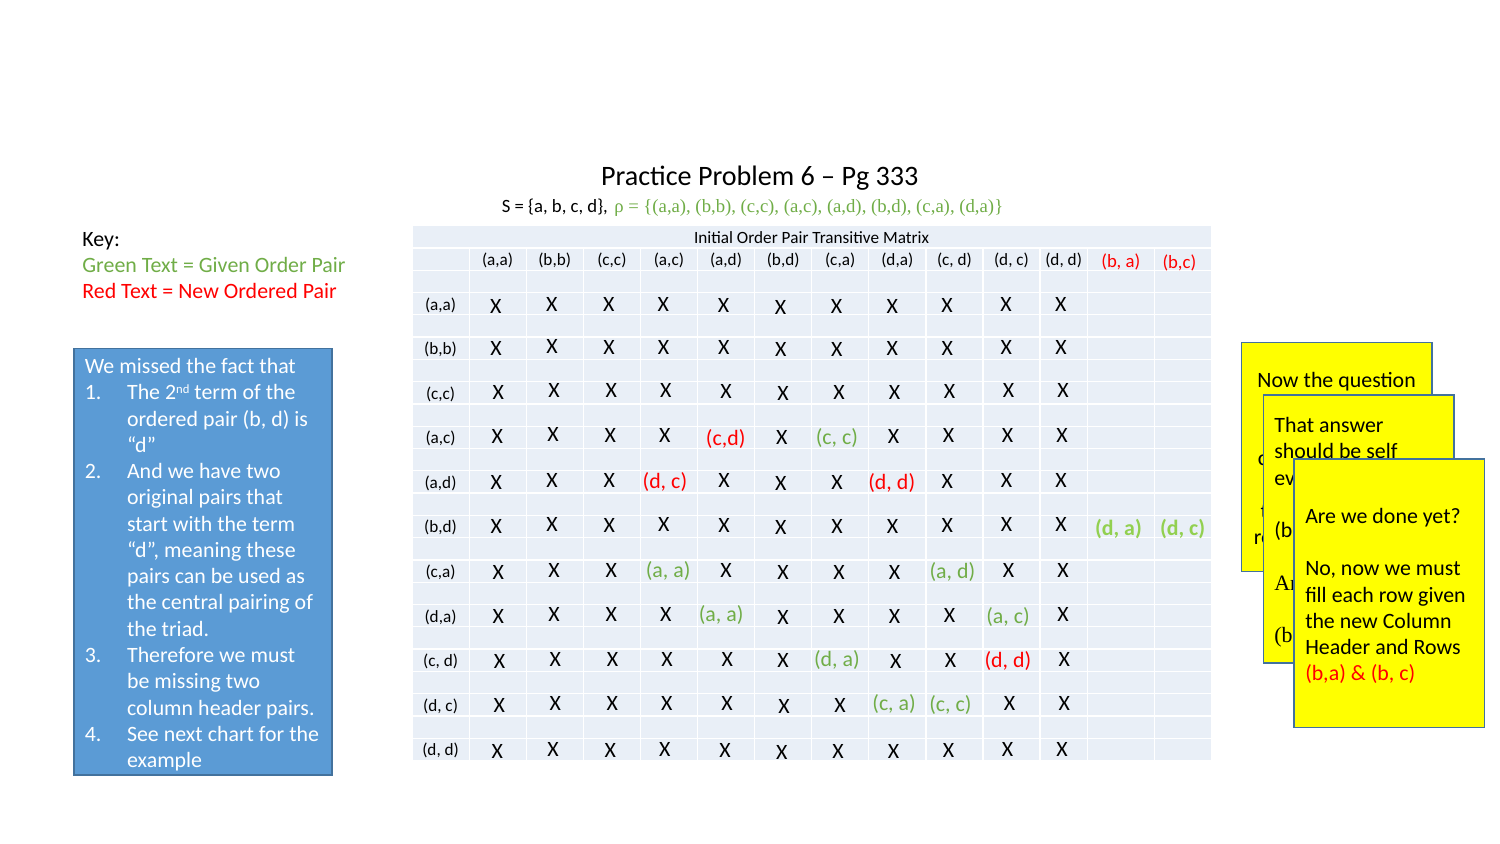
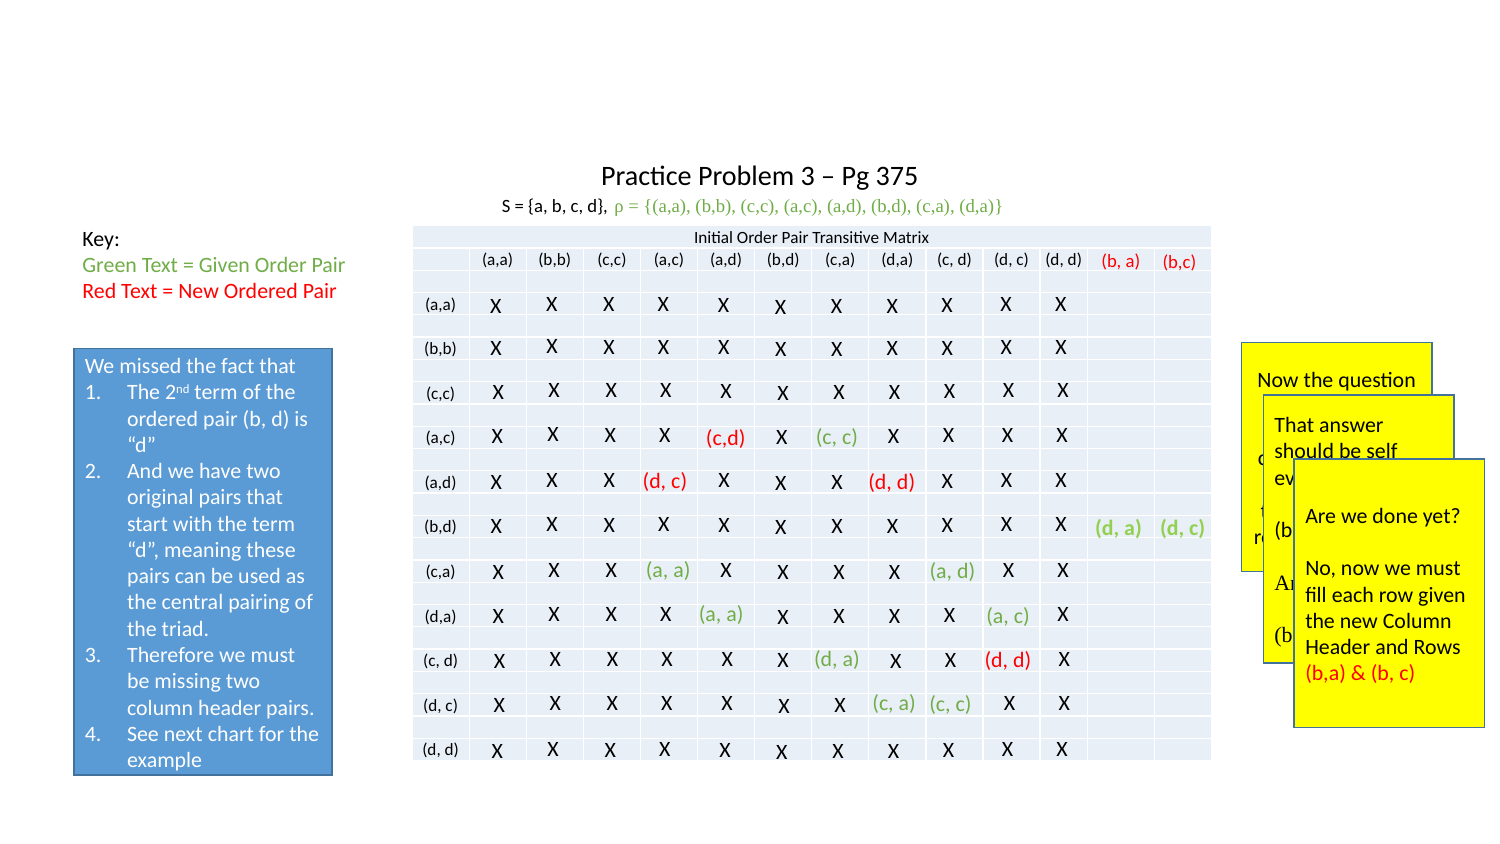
Problem 6: 6 -> 3 (808, 176)
333: 333 -> 375 (897, 176)
